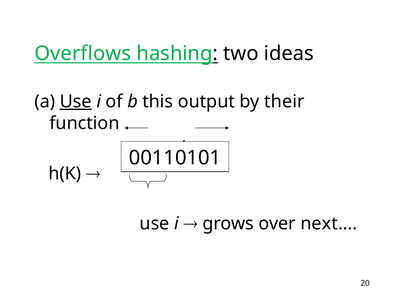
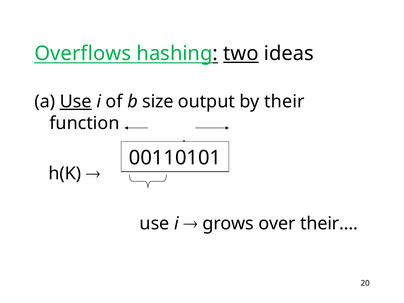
two underline: none -> present (241, 54)
this: this -> size (158, 102)
next…: next… -> their… (329, 224)
